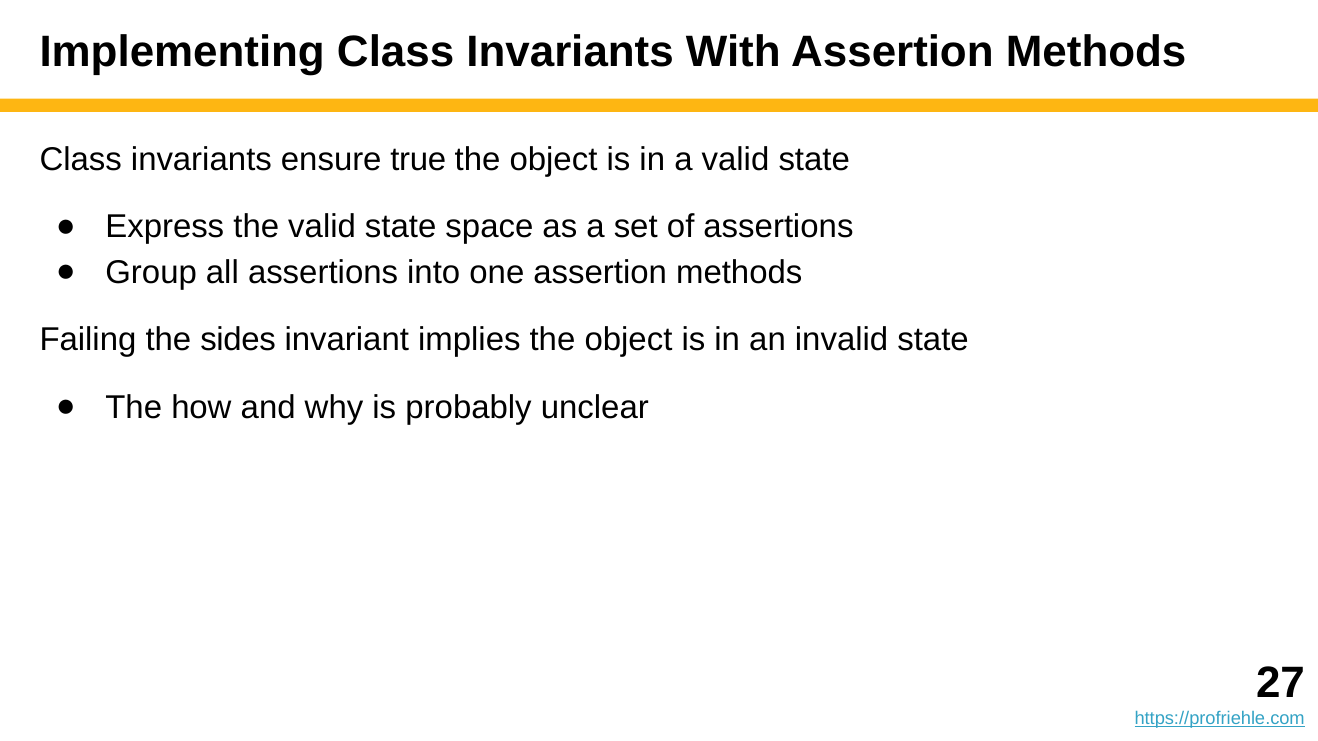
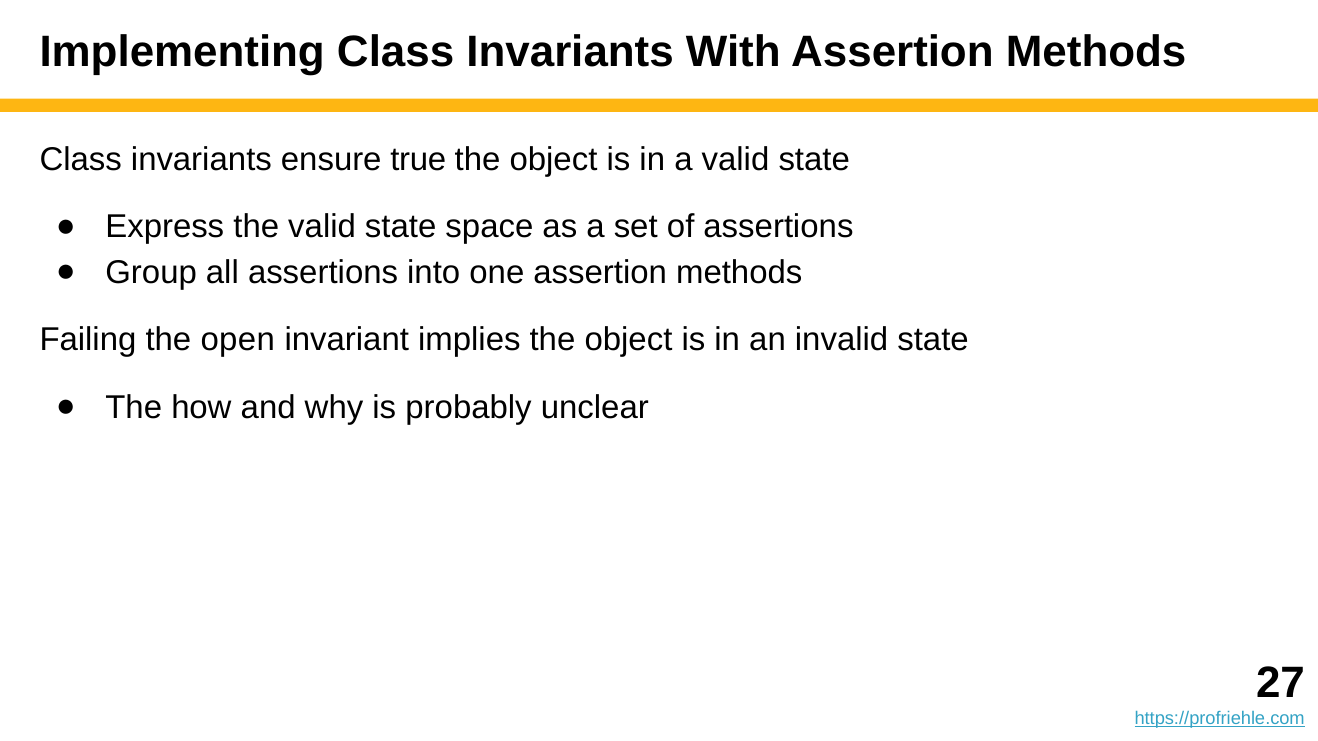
sides: sides -> open (238, 340)
